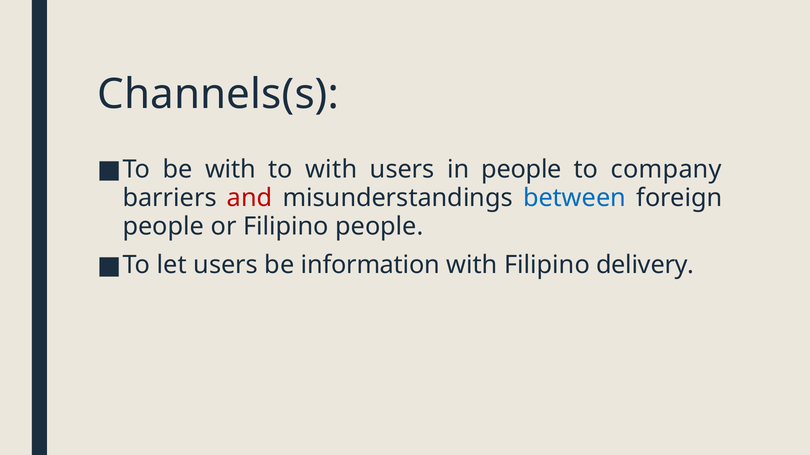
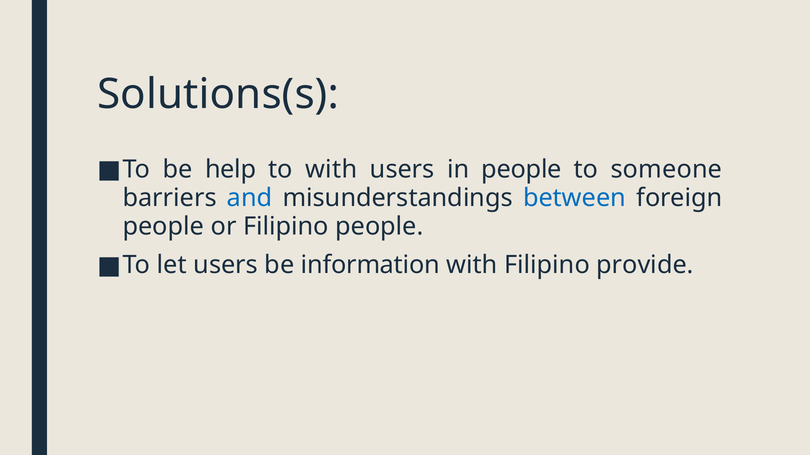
Channels(s: Channels(s -> Solutions(s (218, 95)
be with: with -> help (231, 169)
company: company -> someone (666, 169)
and colour: red -> blue (250, 198)
delivery: delivery -> provide (645, 265)
